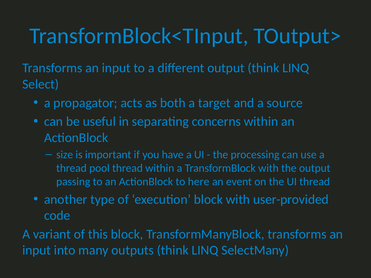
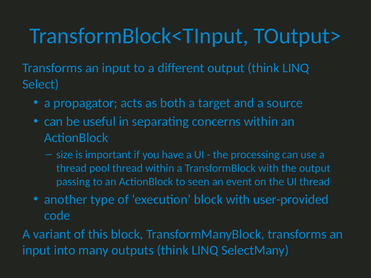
here: here -> seen (199, 182)
